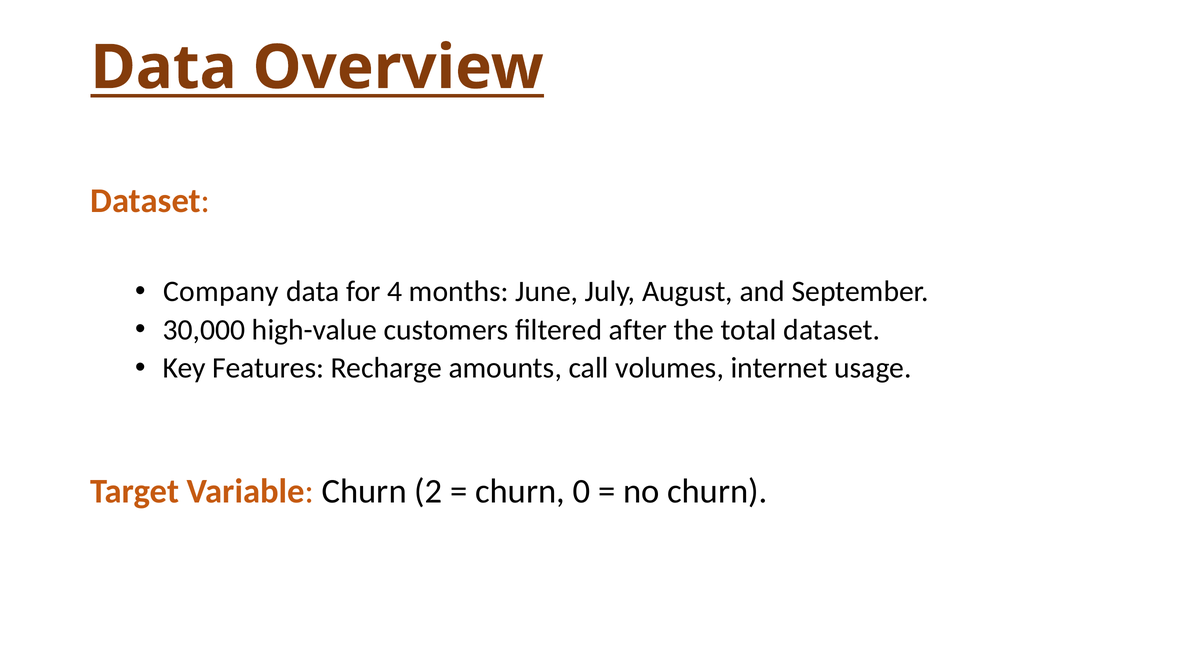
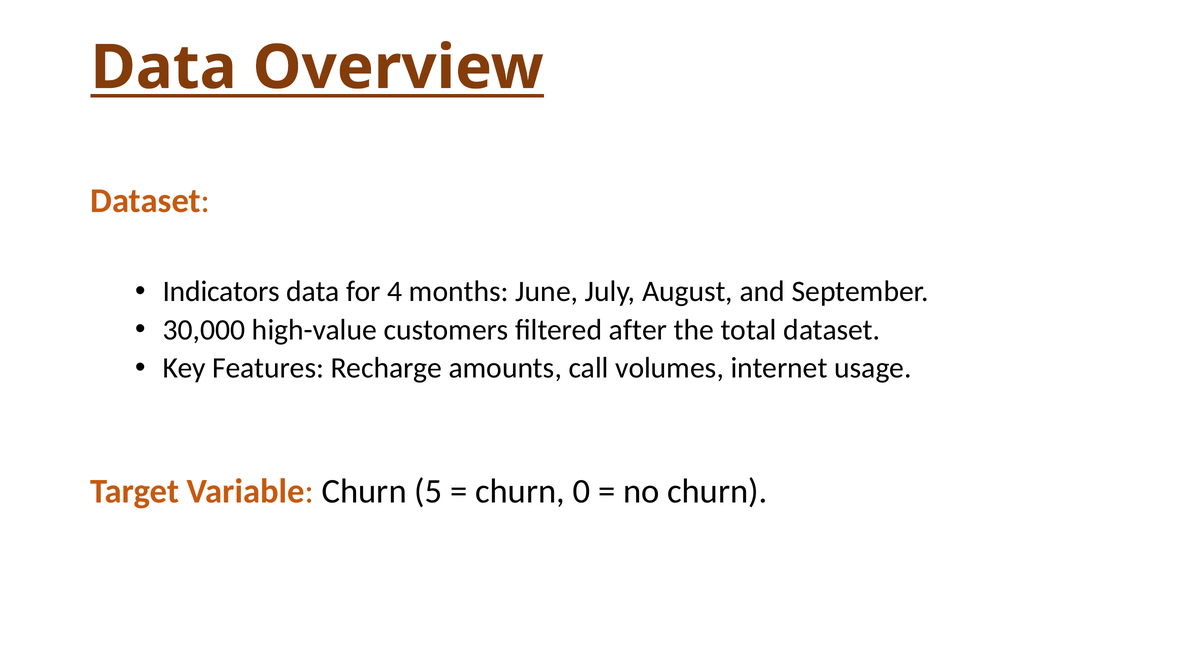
Company: Company -> Indicators (221, 291)
2: 2 -> 5 (428, 491)
